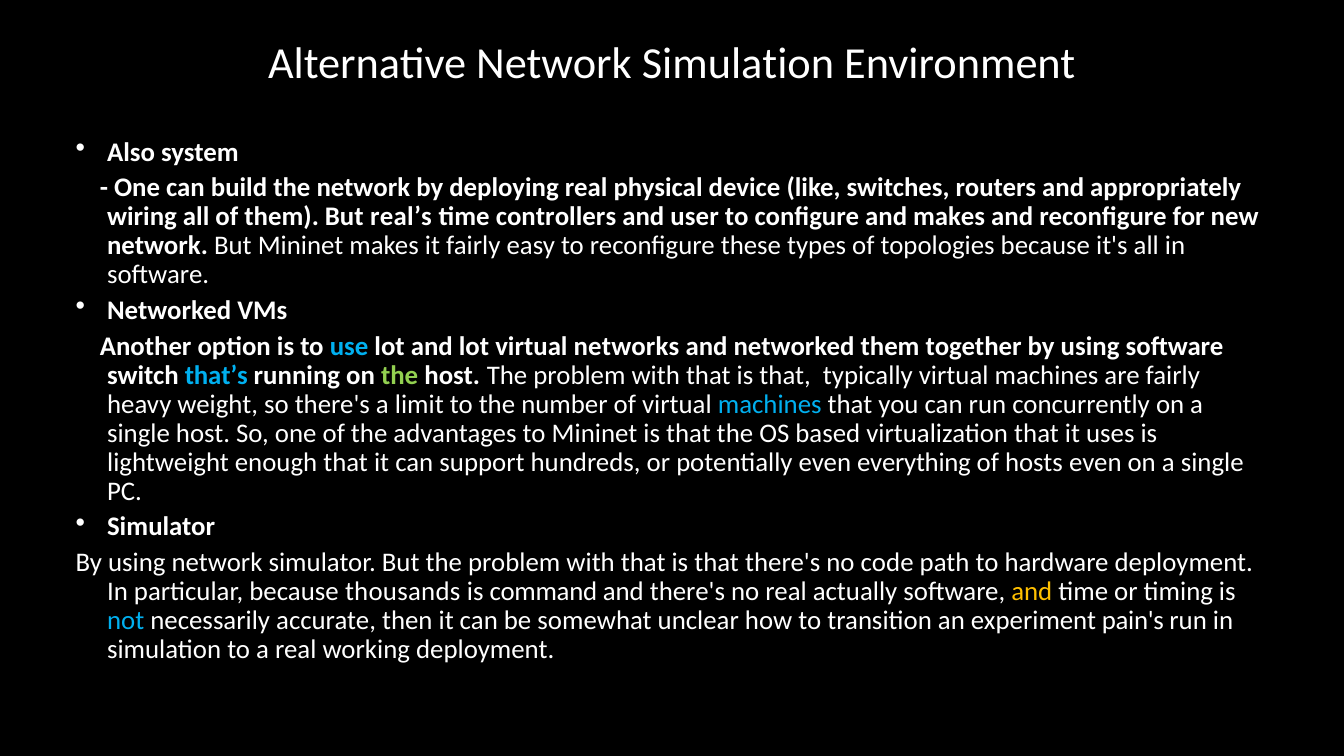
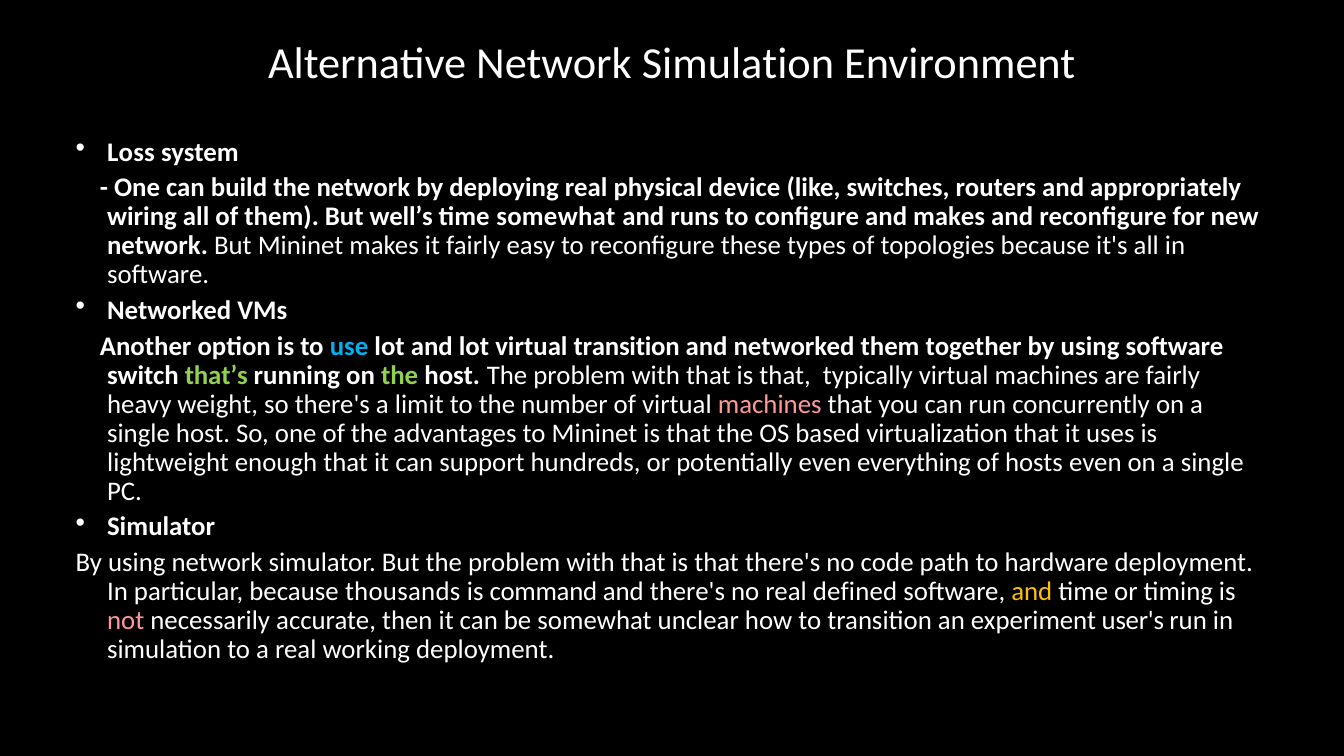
Also: Also -> Loss (131, 152)
real’s: real’s -> well’s (401, 217)
time controllers: controllers -> somewhat (556, 217)
user: user -> runs (695, 217)
virtual networks: networks -> transition (627, 346)
that’s colour: light blue -> light green (216, 375)
machines colour: light blue -> pink (770, 404)
actually: actually -> defined (855, 592)
not colour: light blue -> pink (126, 620)
pain's: pain's -> user's (1133, 620)
